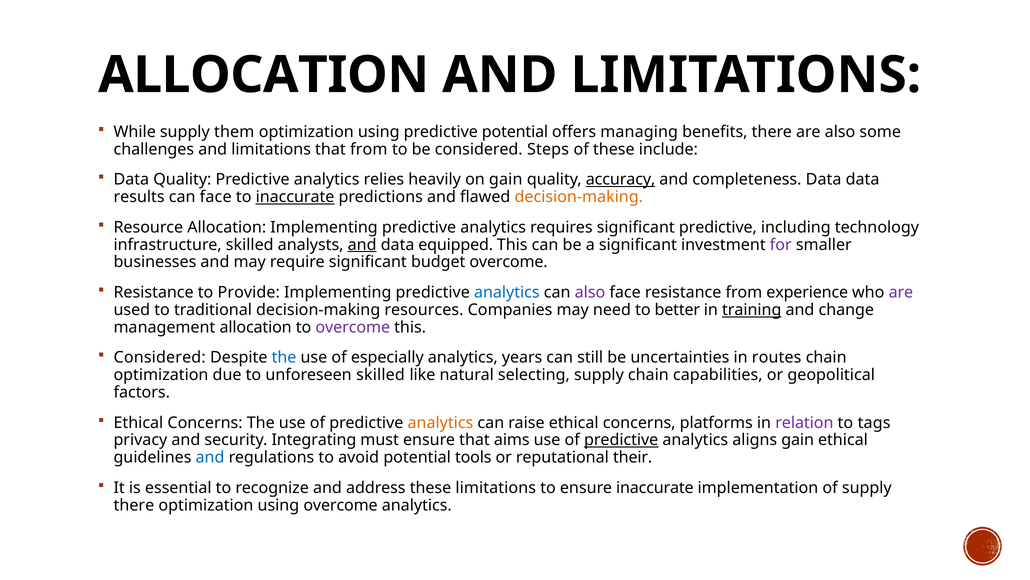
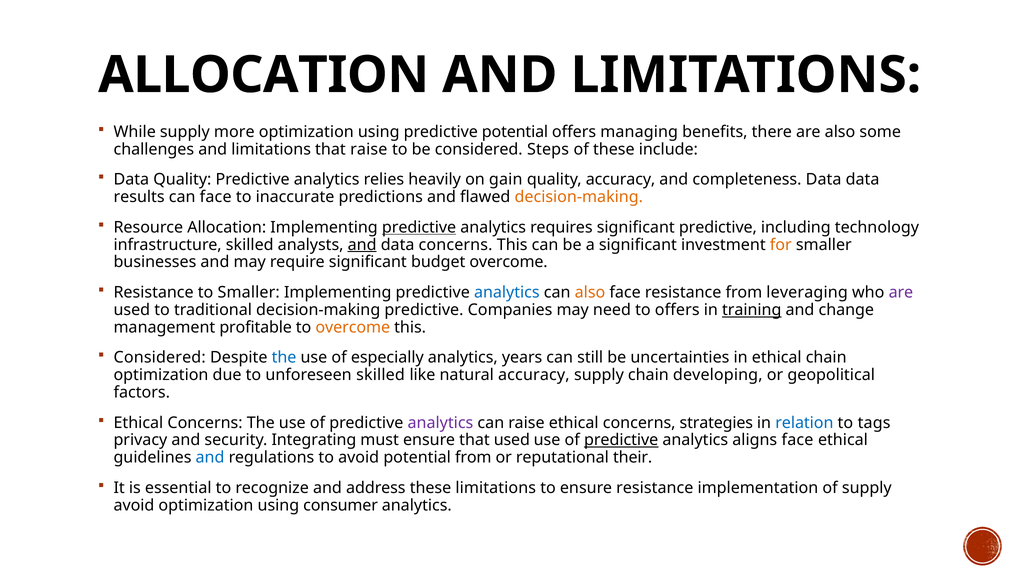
them: them -> more (234, 132)
that from: from -> raise (369, 149)
accuracy underline: present -> none (621, 179)
inaccurate underline: present -> none (295, 197)
predictive underline: none -> present (419, 227)
data equipped: equipped -> concerns (456, 244)
for colour: purple -> orange (781, 244)
to Provide: Provide -> Smaller (249, 292)
also colour: purple -> orange (590, 292)
experience: experience -> leveraging (807, 292)
decision-making resources: resources -> predictive (424, 310)
to better: better -> offers (677, 310)
management allocation: allocation -> profitable (256, 327)
overcome colour: purple -> orange (353, 327)
in routes: routes -> ethical (777, 357)
natural selecting: selecting -> accuracy (534, 375)
capabilities: capabilities -> developing (718, 375)
analytics colour: orange -> purple (440, 422)
platforms: platforms -> strategies (716, 422)
relation colour: purple -> blue (804, 422)
that aims: aims -> used (512, 440)
aligns gain: gain -> face (797, 440)
potential tools: tools -> from (473, 457)
ensure inaccurate: inaccurate -> resistance (655, 487)
there: there -> avoid (134, 505)
using overcome: overcome -> consumer (341, 505)
